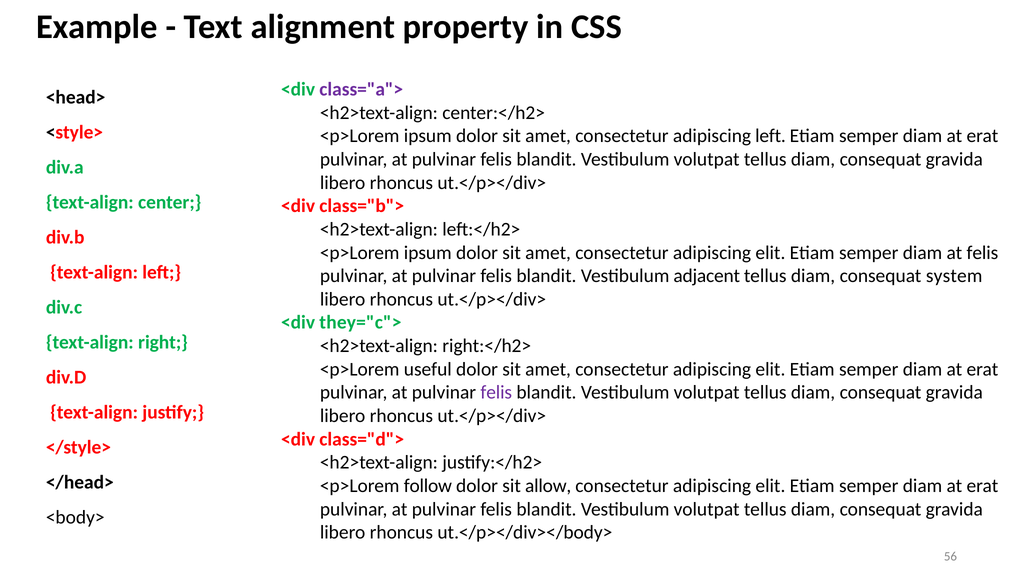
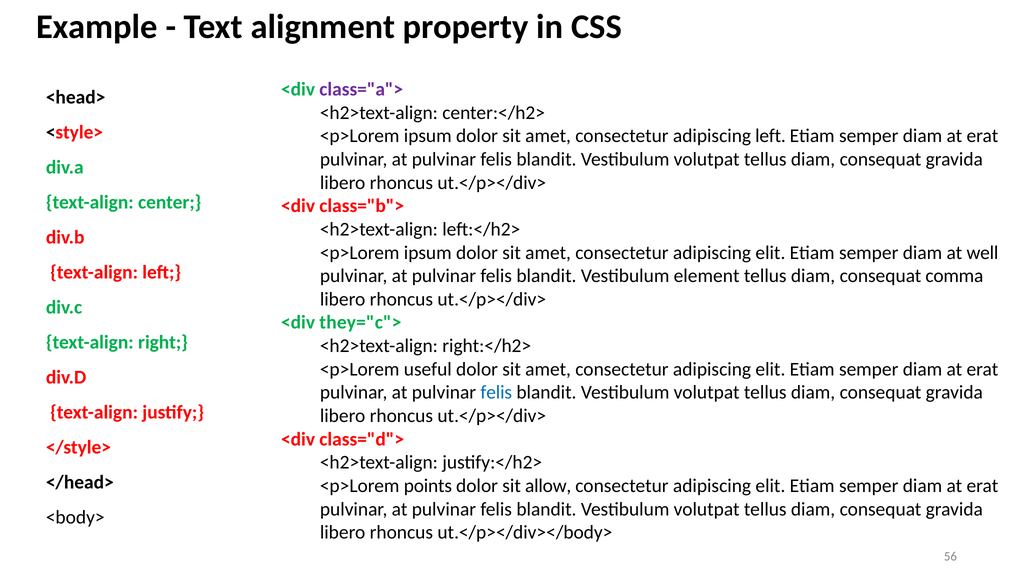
at felis: felis -> well (982, 253)
adjacent: adjacent -> element (707, 276)
system: system -> comma (954, 276)
felis colour: purple -> blue (496, 392)
follow: follow -> points (428, 486)
